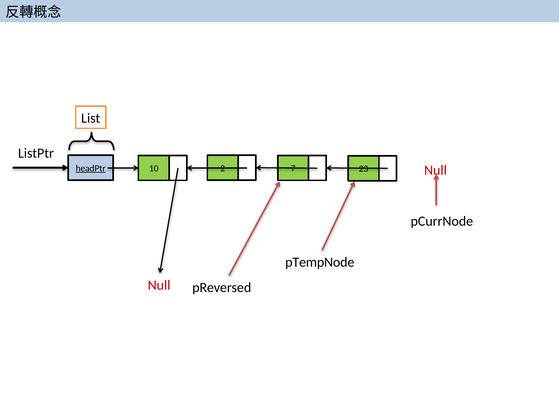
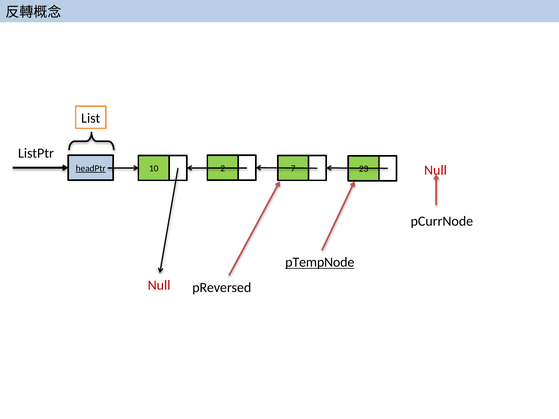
pTempNode underline: none -> present (320, 263)
